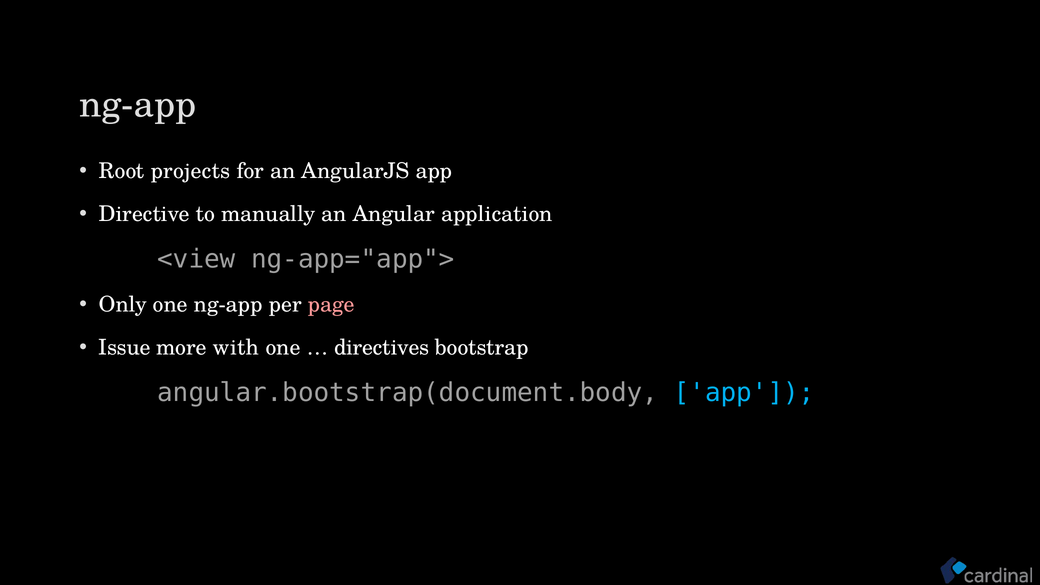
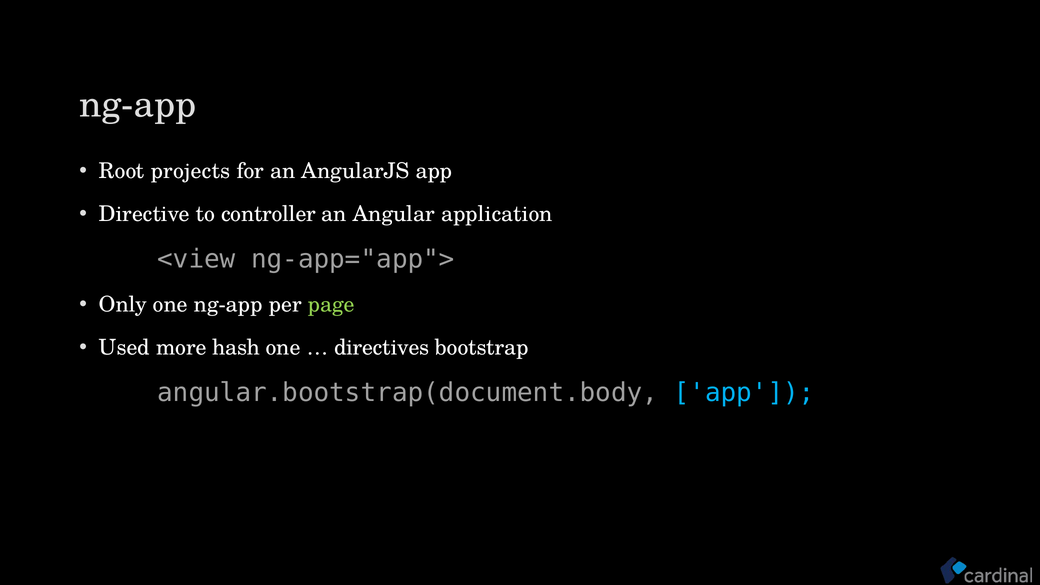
manually: manually -> controller (268, 214)
page colour: pink -> light green (331, 305)
Issue: Issue -> Used (124, 347)
with: with -> hash (236, 347)
